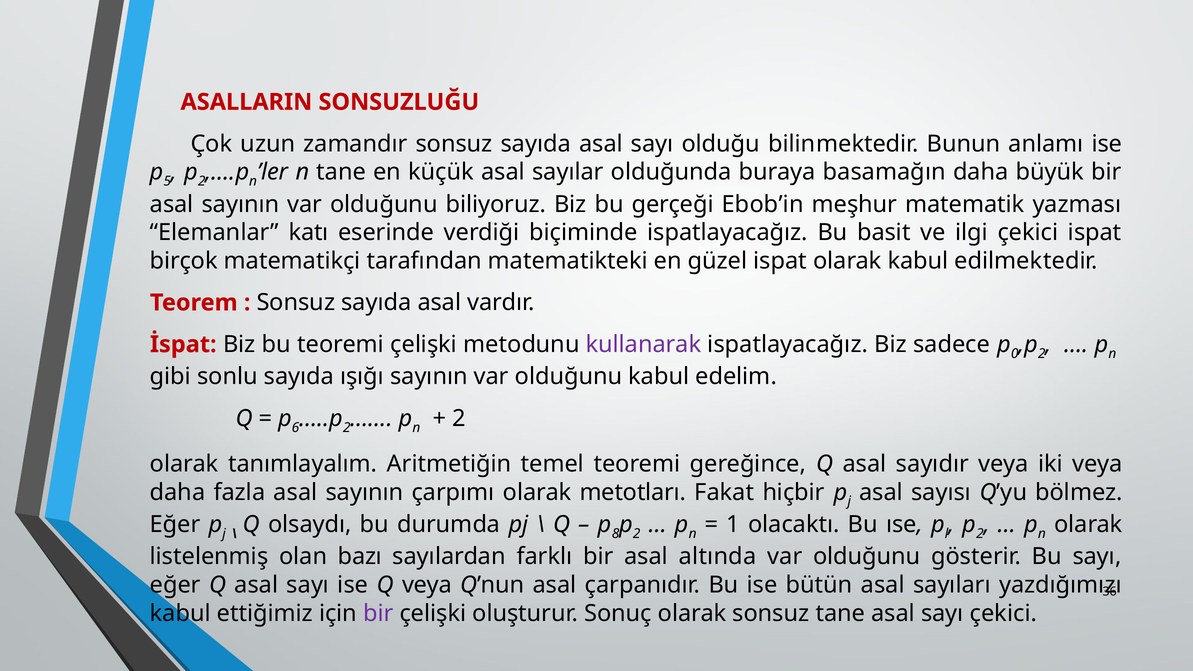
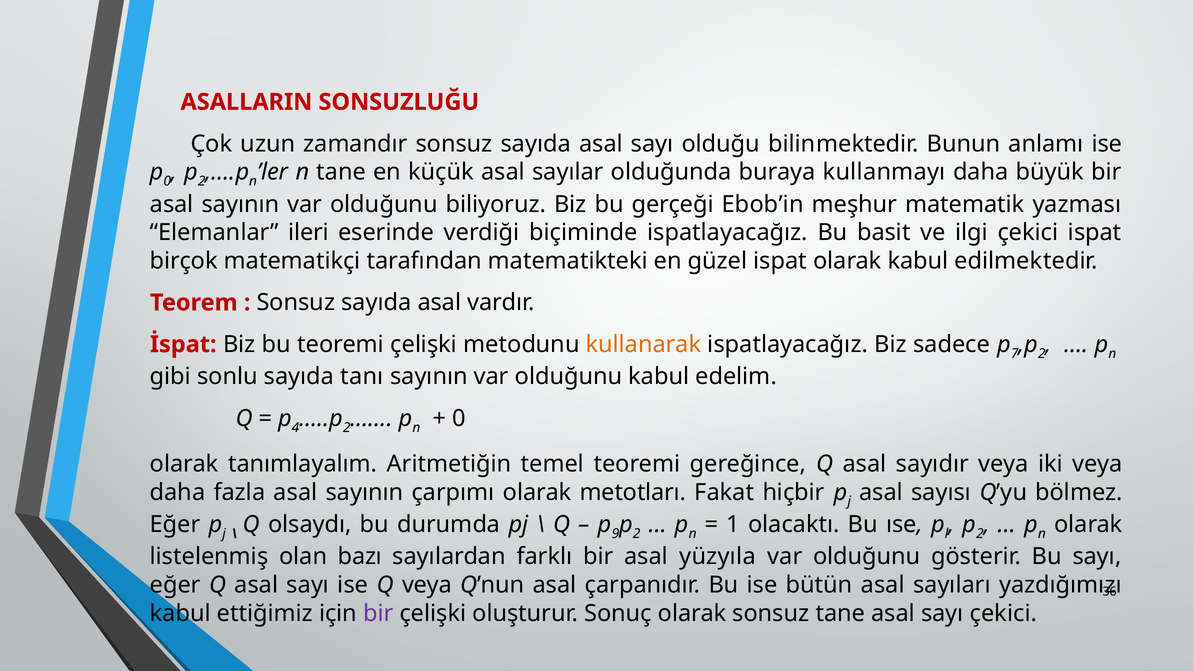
5: 5 -> 0 (167, 181)
basamağın: basamağın -> kullanmayı (884, 172)
katı: katı -> ileri (309, 233)
kullanarak colour: purple -> orange (644, 344)
0: 0 -> 7 (1015, 354)
ışığı: ışığı -> tanı (362, 377)
6: 6 -> 4 (296, 428)
2: 2 -> 0 (459, 418)
8: 8 -> 9 (616, 534)
altında: altında -> yüzyıla (718, 557)
